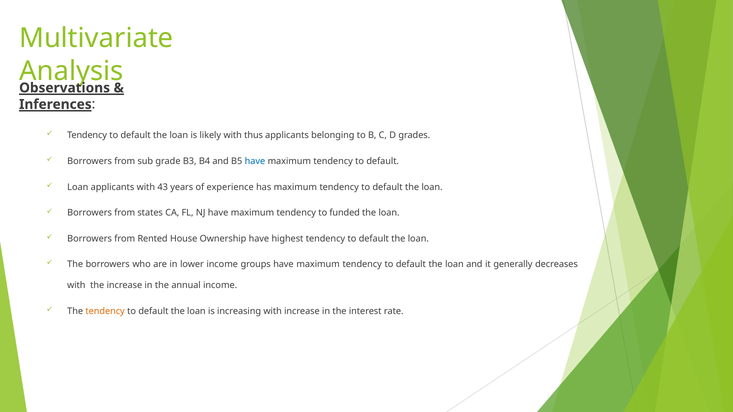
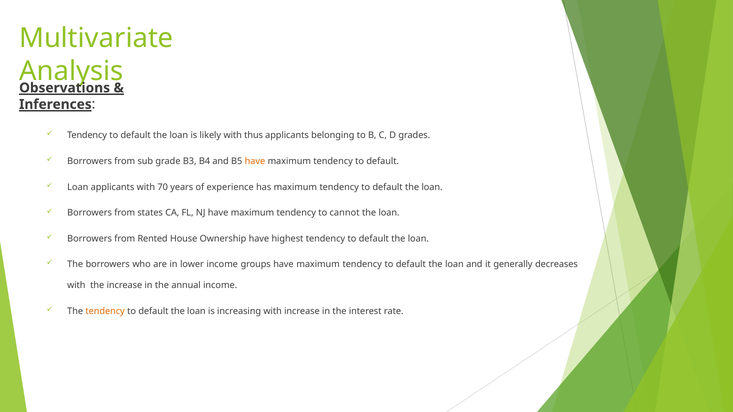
have colour: blue -> orange (255, 161)
43: 43 -> 70 (163, 187)
funded: funded -> cannot (345, 213)
